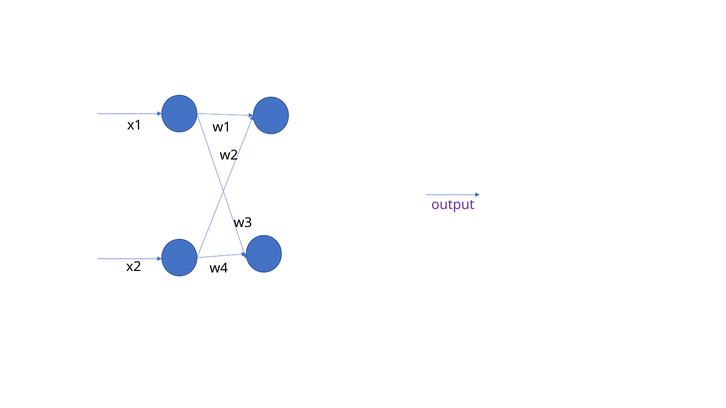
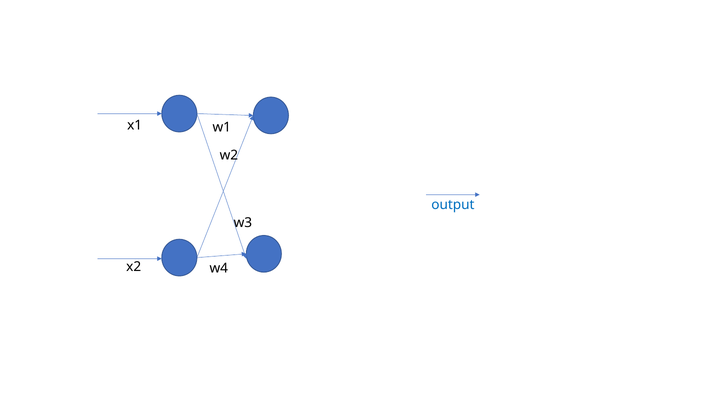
output colour: purple -> blue (453, 205)
